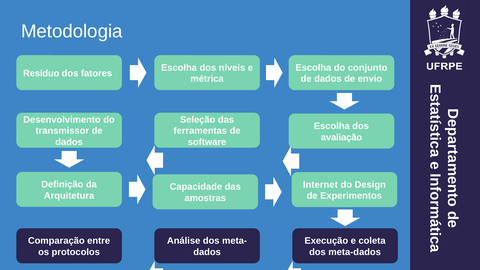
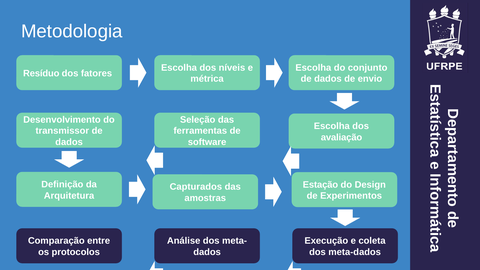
Internet: Internet -> Estação (320, 185)
Capacidade: Capacidade -> Capturados (196, 187)
